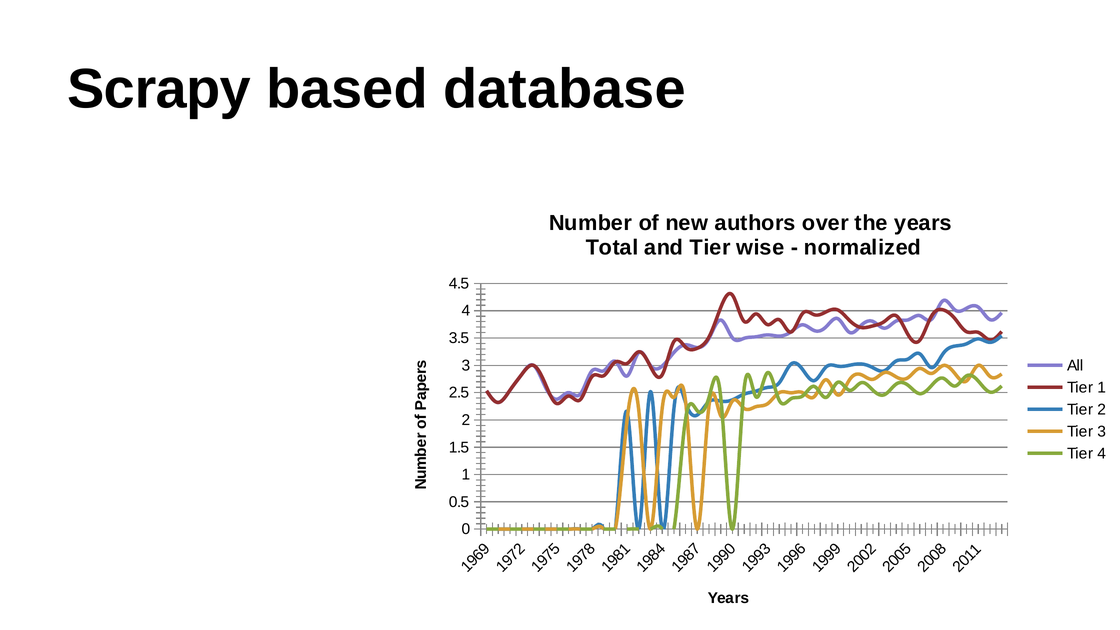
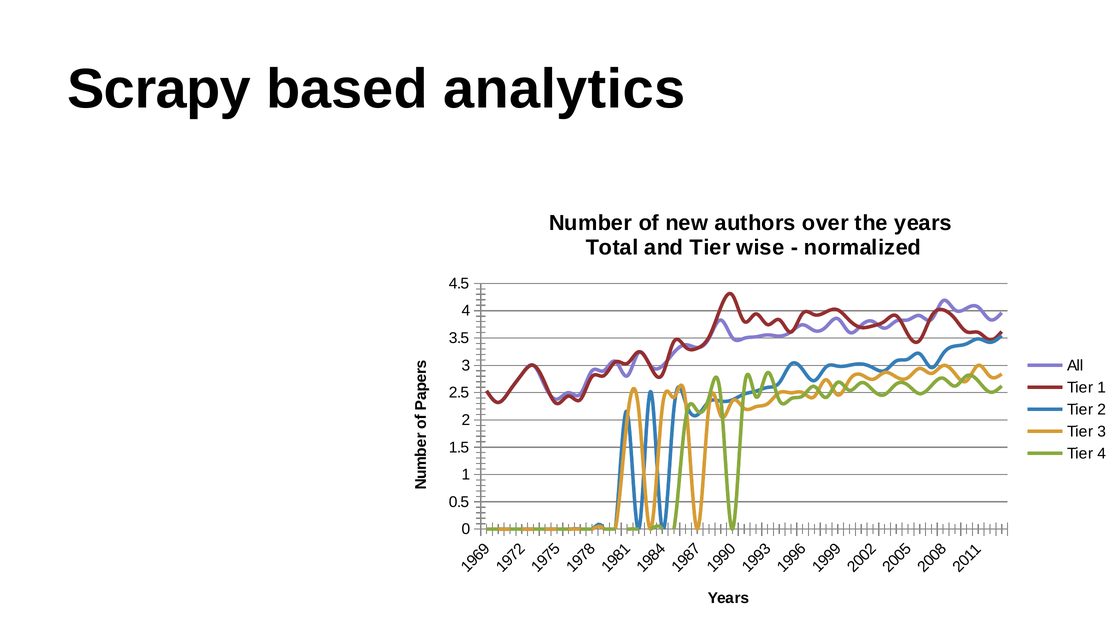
database: database -> analytics (564, 89)
